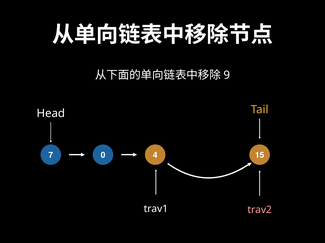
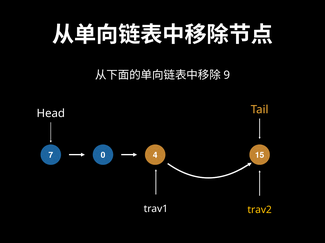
trav2 colour: pink -> yellow (260, 210)
